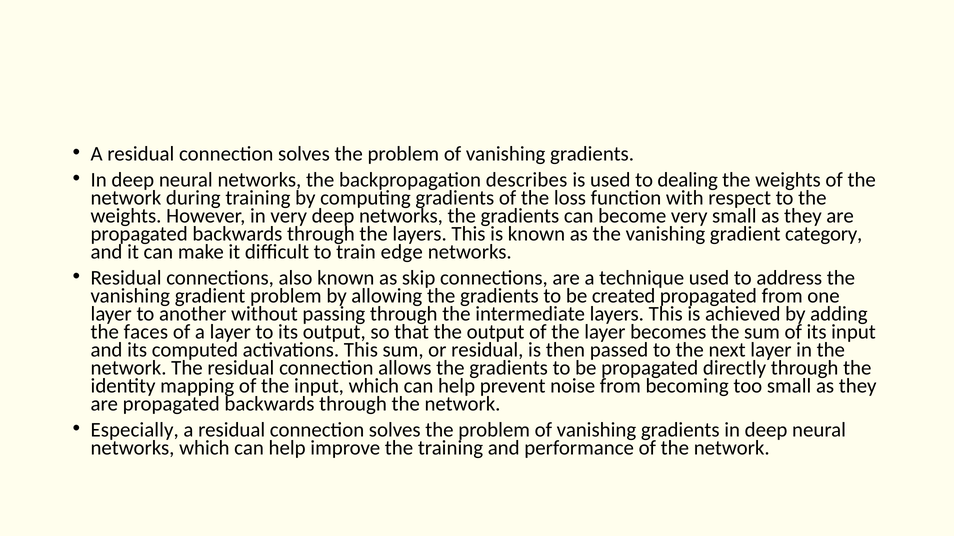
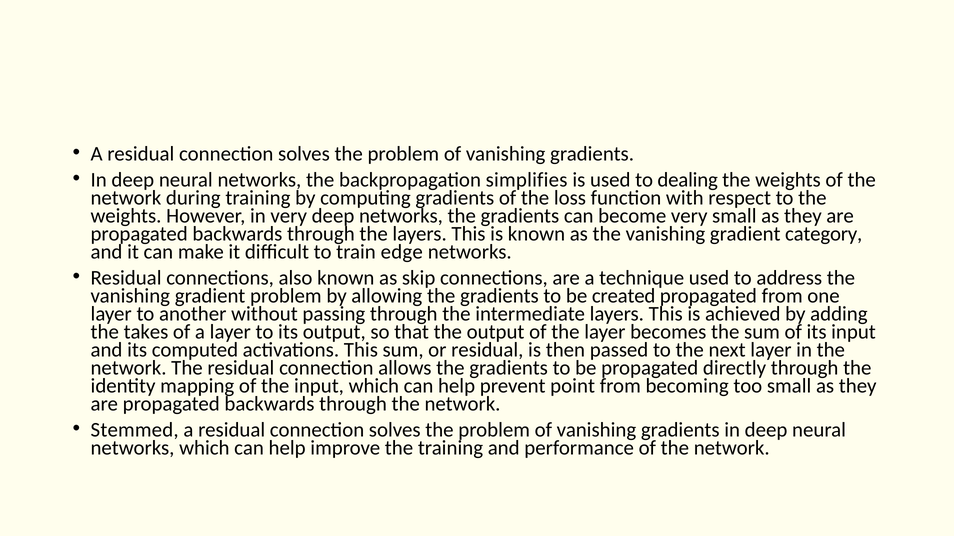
describes: describes -> simplifies (527, 180)
faces: faces -> takes (146, 332)
noise: noise -> point (573, 386)
Especially: Especially -> Stemmed (135, 430)
